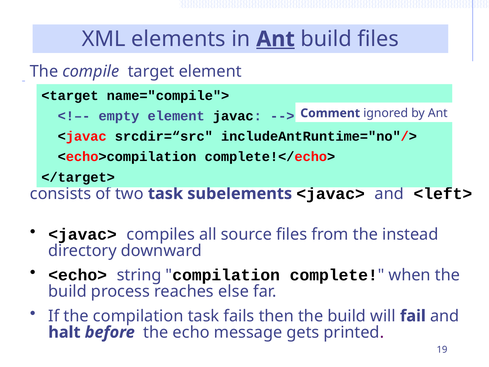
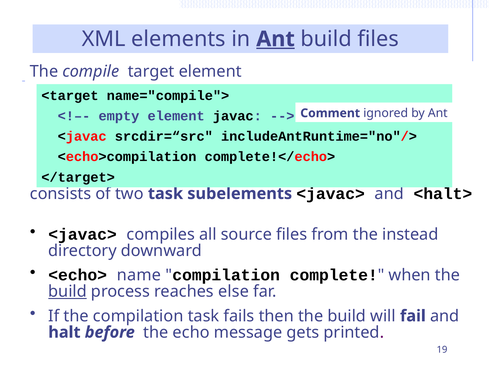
<left>: <left> -> <halt> (443, 193)
string: string -> name (139, 275)
build underline: none -> present (68, 291)
